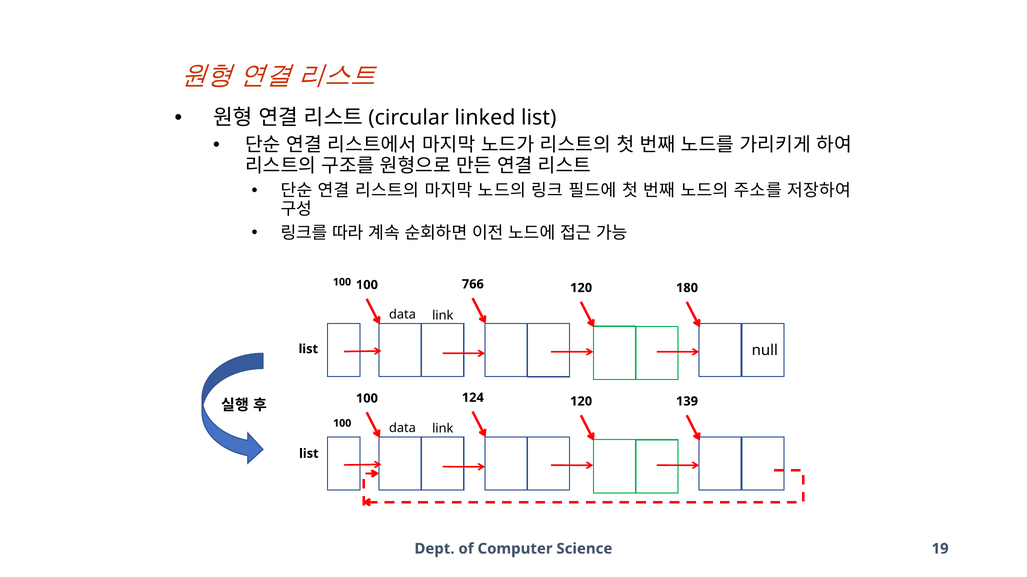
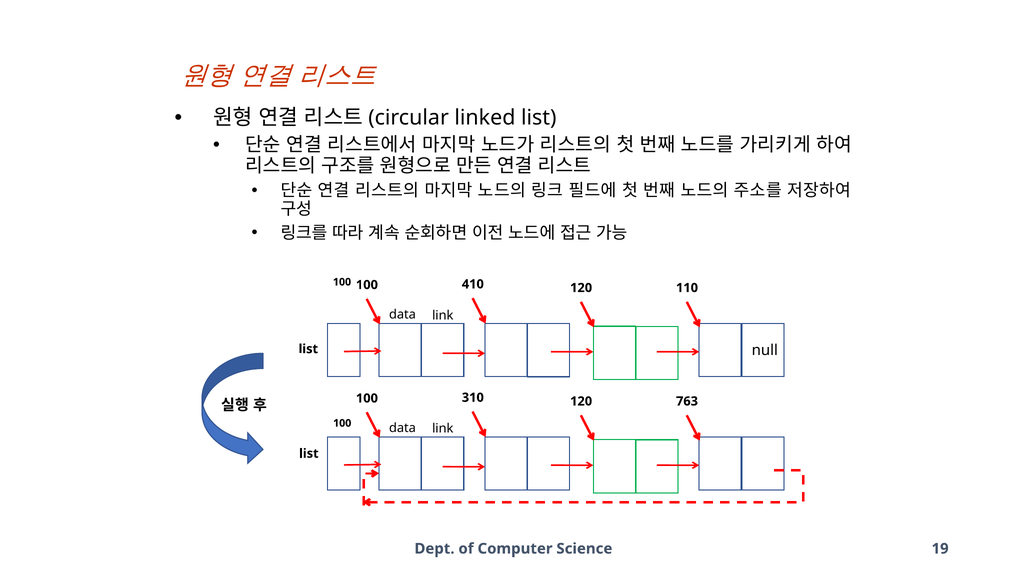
766: 766 -> 410 (473, 284)
180: 180 -> 110 (687, 288)
124: 124 -> 310 (473, 398)
139: 139 -> 763 (687, 402)
